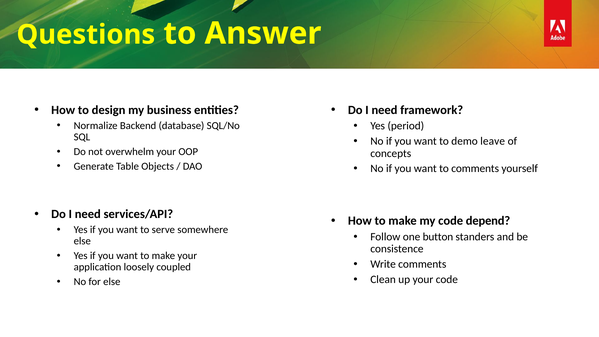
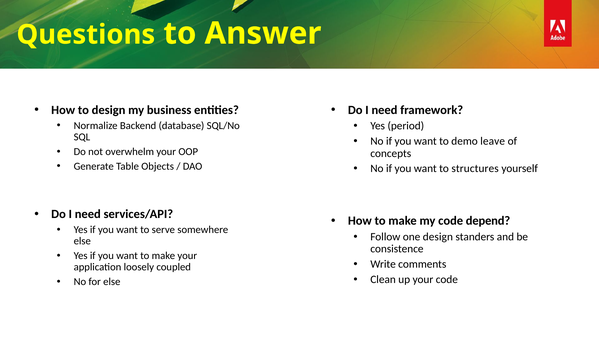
to comments: comments -> structures (475, 169)
one button: button -> design (438, 237)
